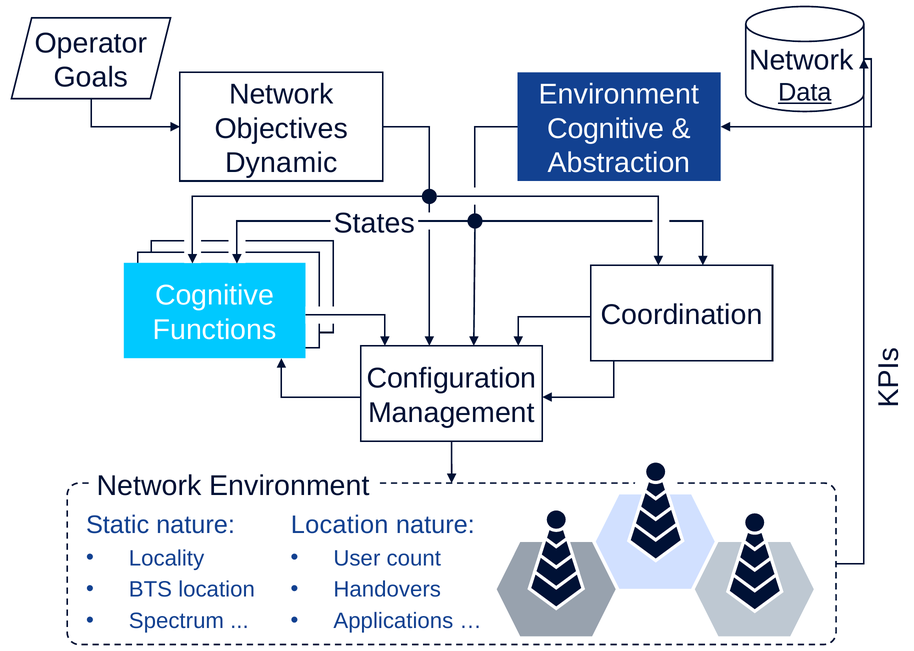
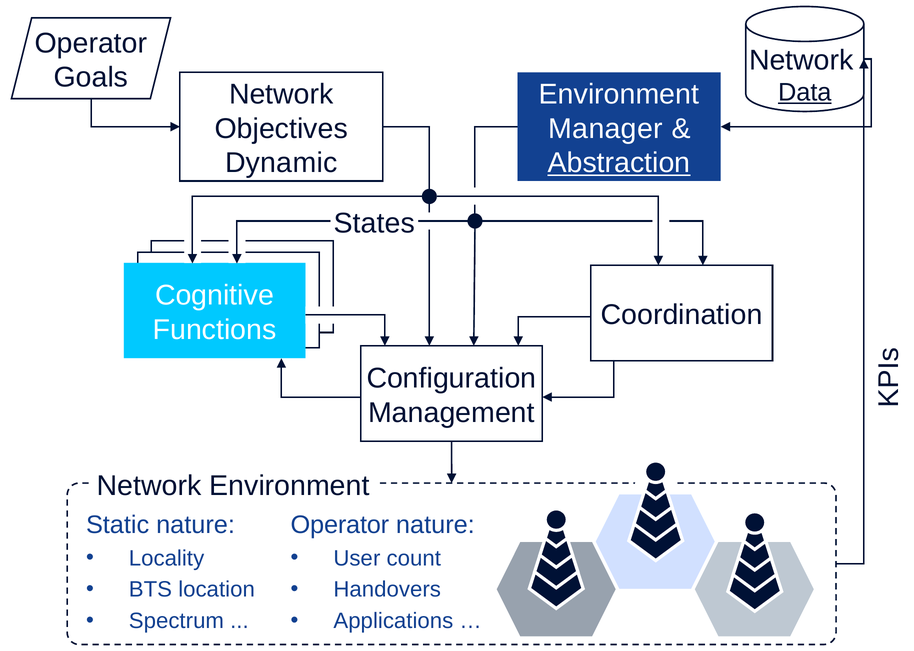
Cognitive: Cognitive -> Manager (605, 129)
Abstraction underline: none -> present (619, 163)
Location: Location -> Operator (340, 525)
